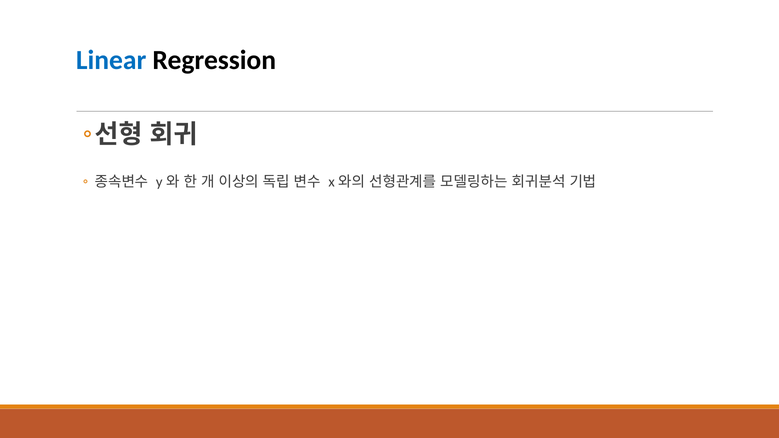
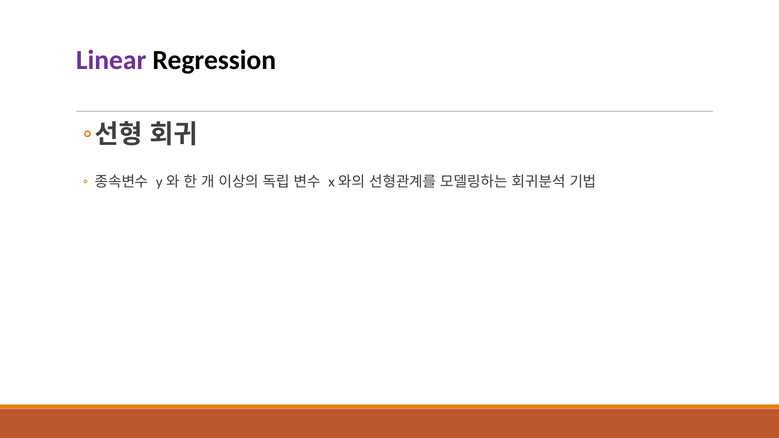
Linear colour: blue -> purple (111, 60)
